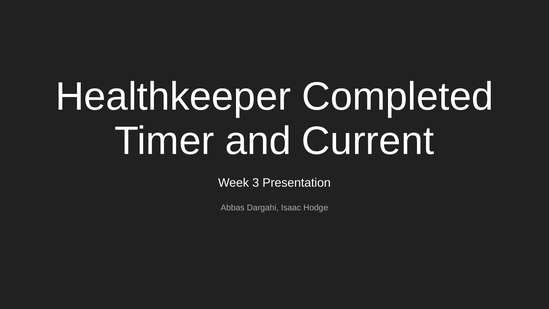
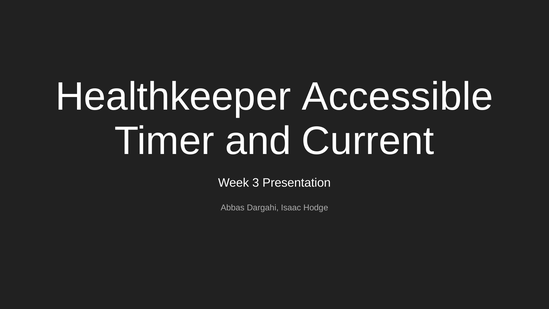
Completed: Completed -> Accessible (398, 97)
